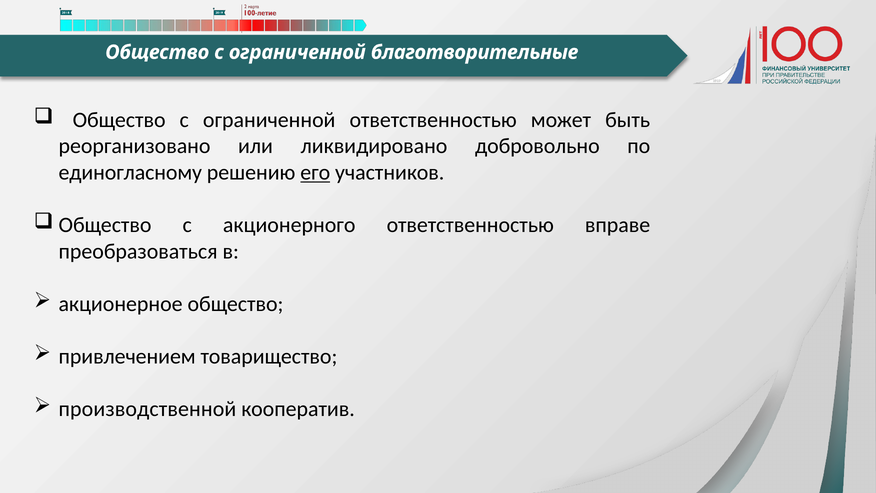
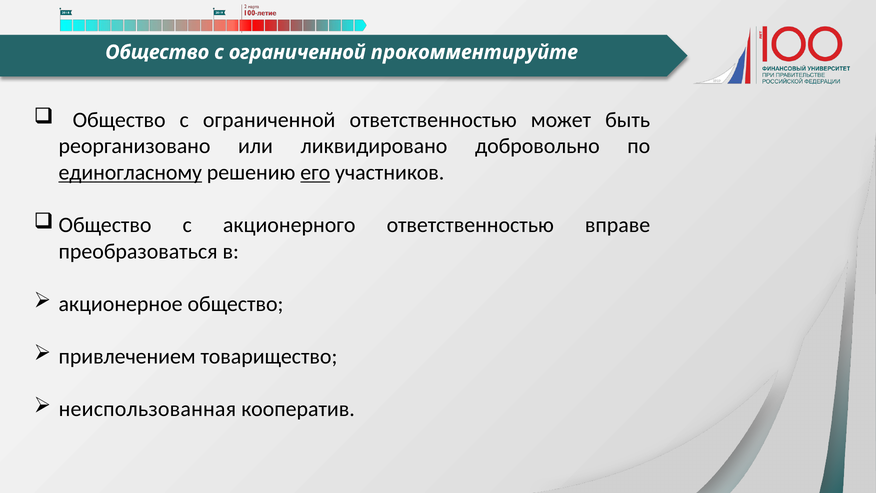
благотворительные: благотворительные -> прокомментируйте (474, 52)
единогласному underline: none -> present (130, 172)
производственной: производственной -> неиспользованная (147, 409)
